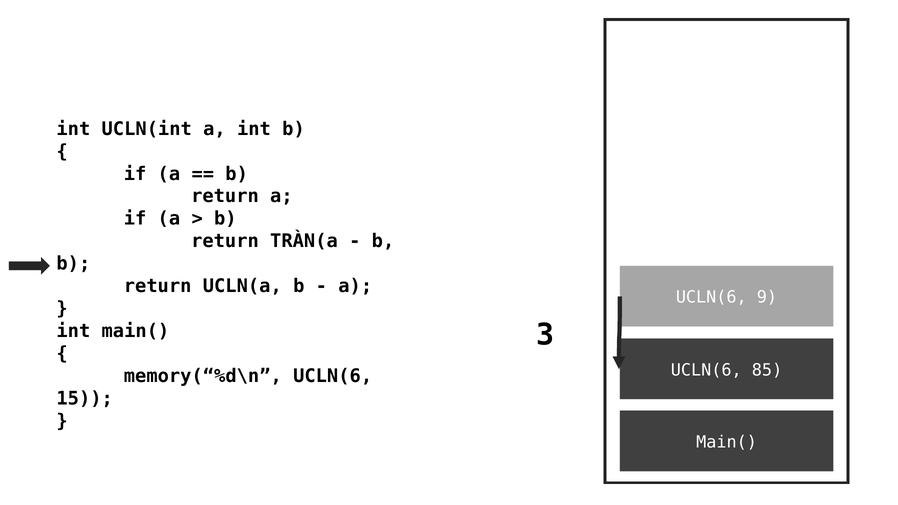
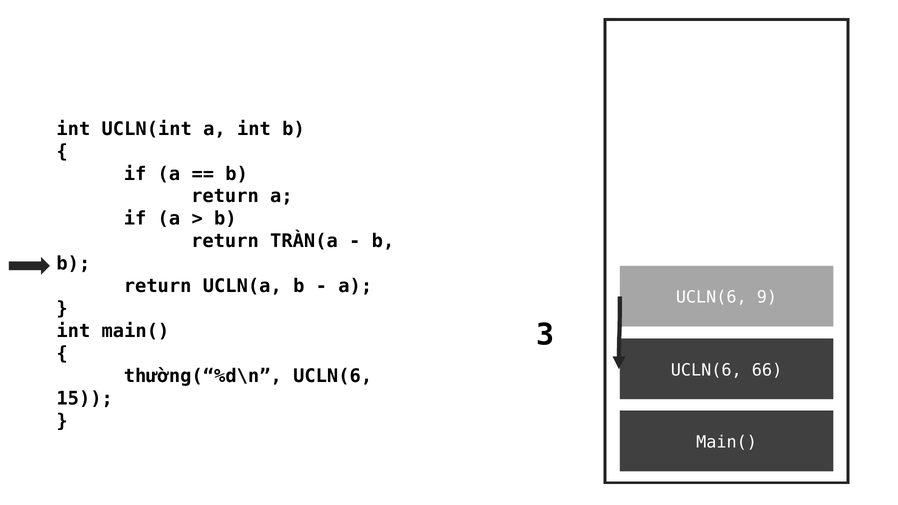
85: 85 -> 66 (767, 370)
memory(“%d\n: memory(“%d\n -> thường(“%d\n (203, 376)
